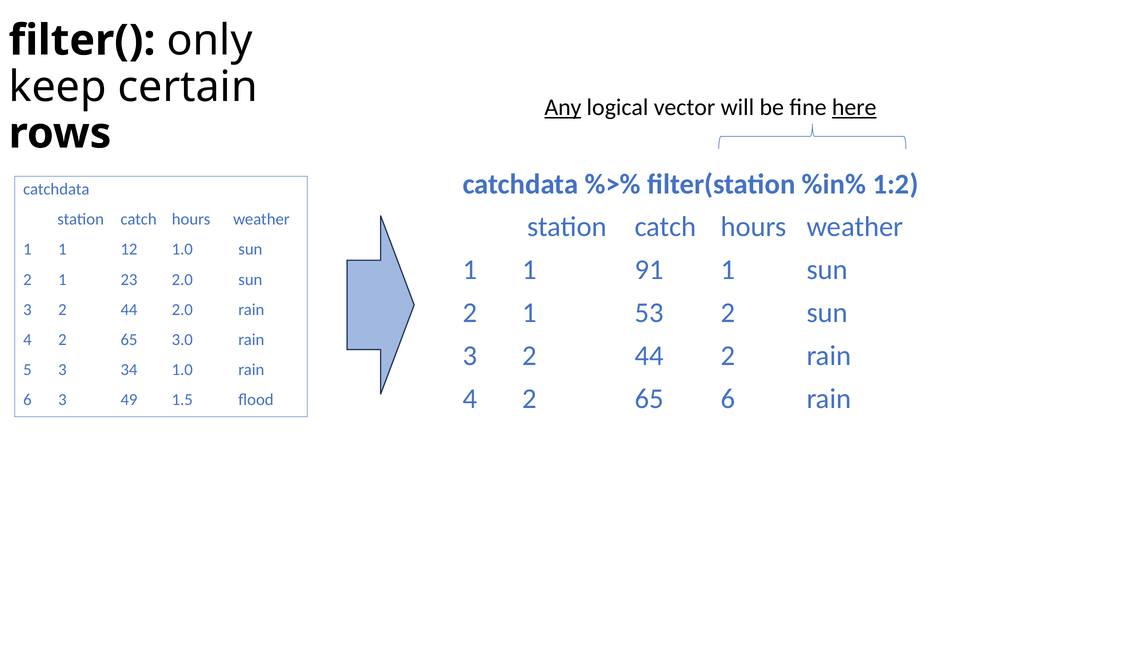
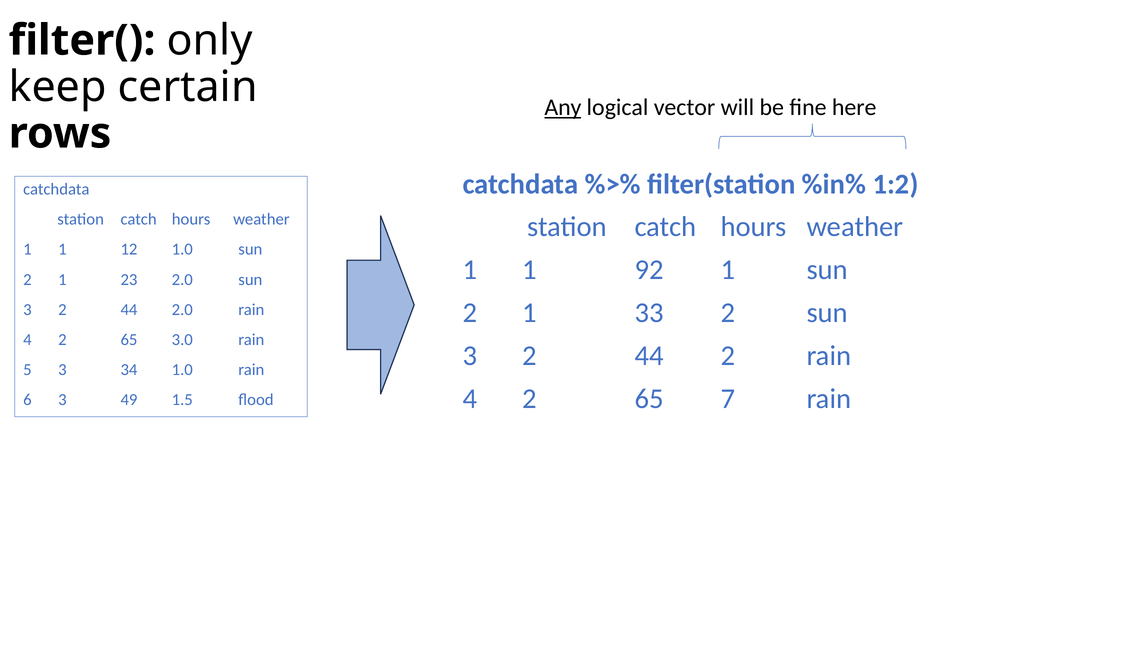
here underline: present -> none (854, 108)
91: 91 -> 92 (649, 270)
53: 53 -> 33 (649, 313)
65 6: 6 -> 7 (728, 399)
